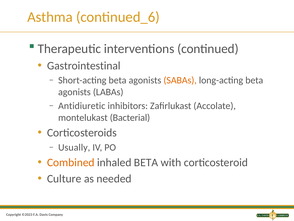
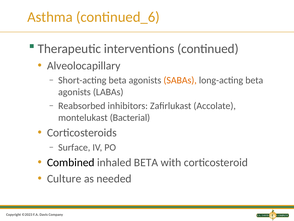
Gastrointestinal: Gastrointestinal -> Alveolocapillary (84, 66)
Antidiuretic: Antidiuretic -> Reabsorbed (82, 106)
Usually: Usually -> Surface (74, 147)
Combined colour: orange -> black (71, 162)
